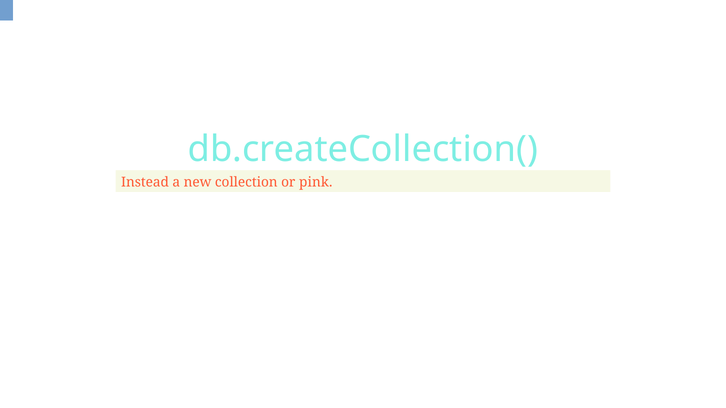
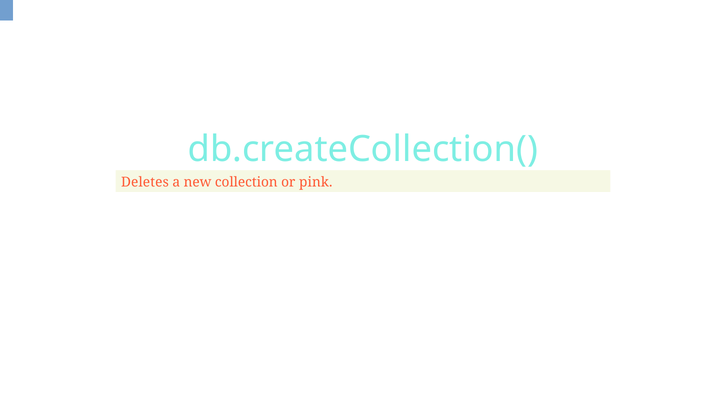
Instead: Instead -> Deletes (145, 182)
